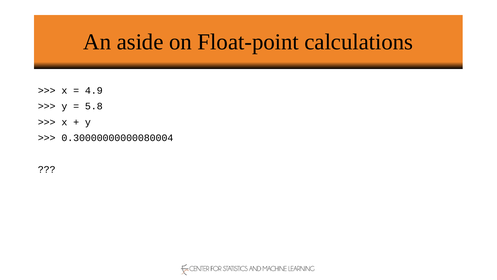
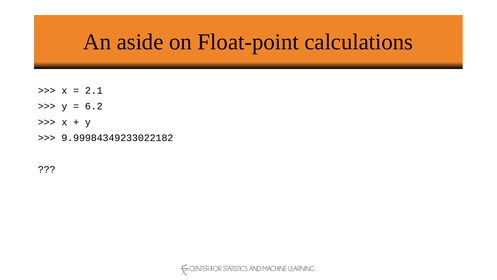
4.9: 4.9 -> 2.1 (94, 90)
5.8: 5.8 -> 6.2 (94, 106)
0.30000000000080004: 0.30000000000080004 -> 9.99984349233022182 (117, 138)
